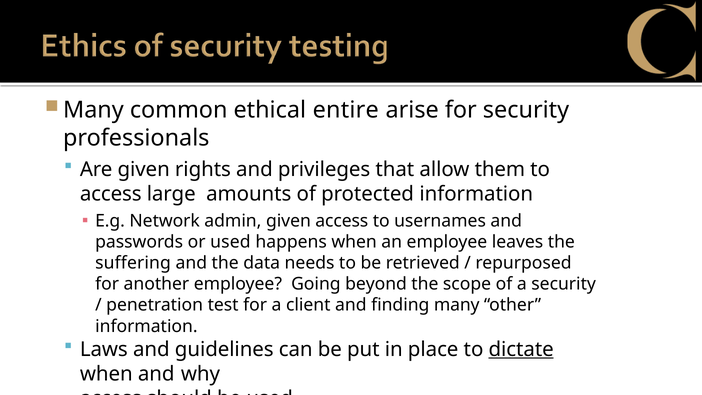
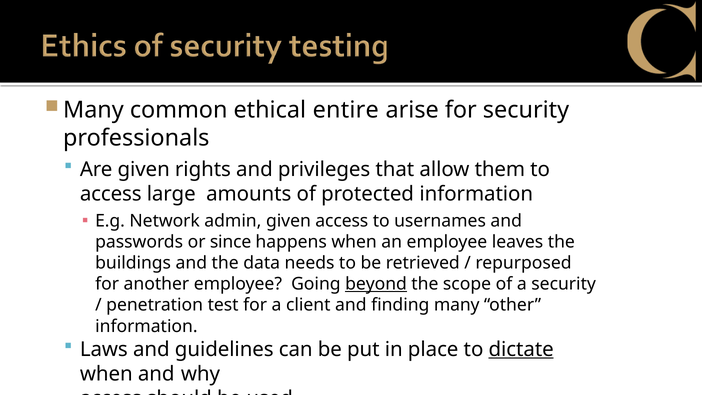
or used: used -> since (231, 242)
suffering: suffering -> buildings (133, 263)
beyond underline: none -> present (376, 284)
